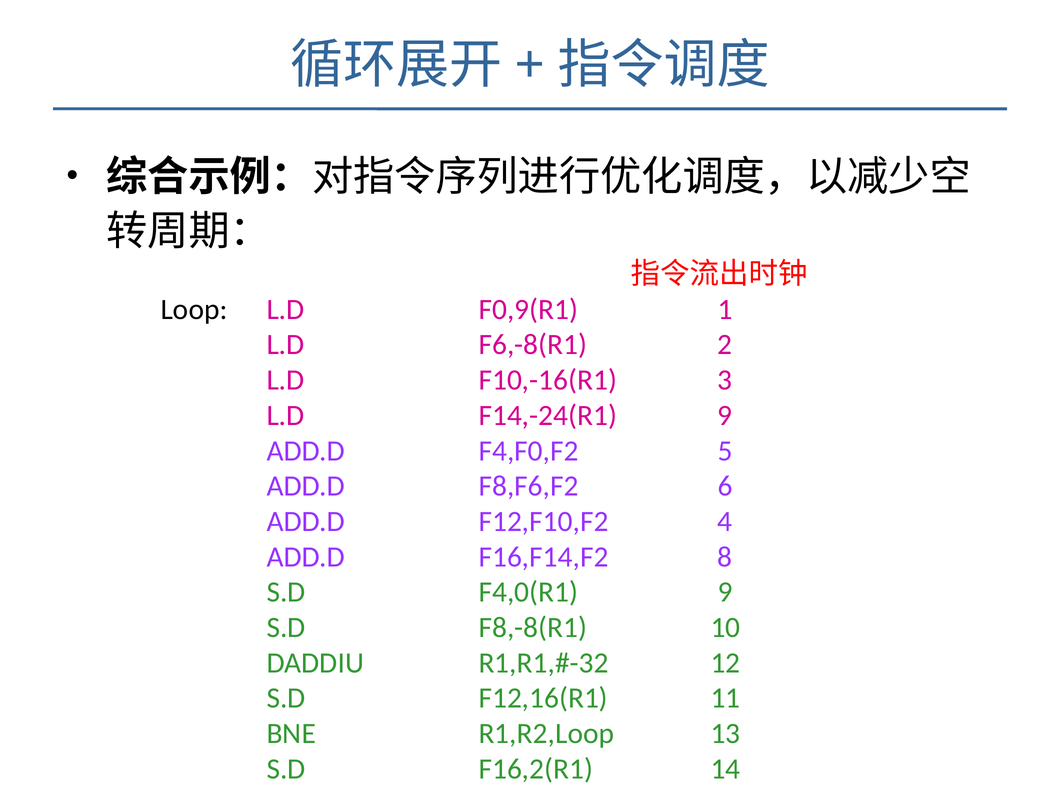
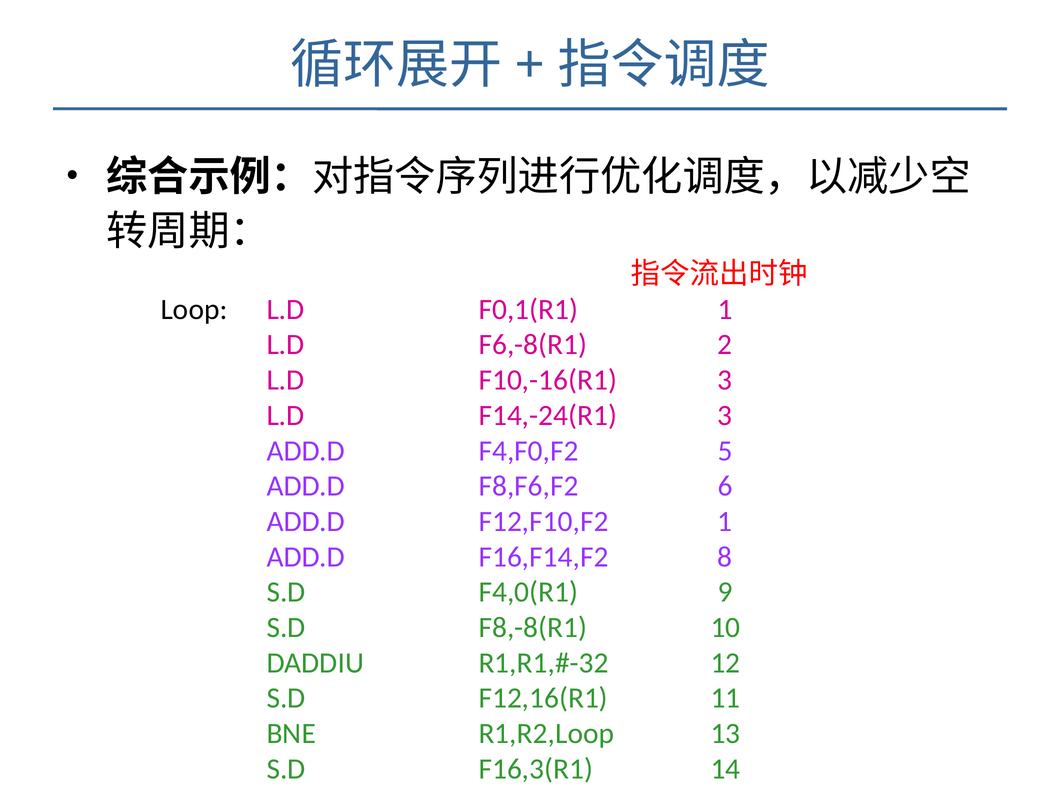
F0,9(R1: F0,9(R1 -> F0,1(R1 (528, 309)
F14,-24(R1 9: 9 -> 3 (725, 415)
F12,F10,F2 4: 4 -> 1 (725, 521)
F16,2(R1: F16,2(R1 -> F16,3(R1 (536, 769)
